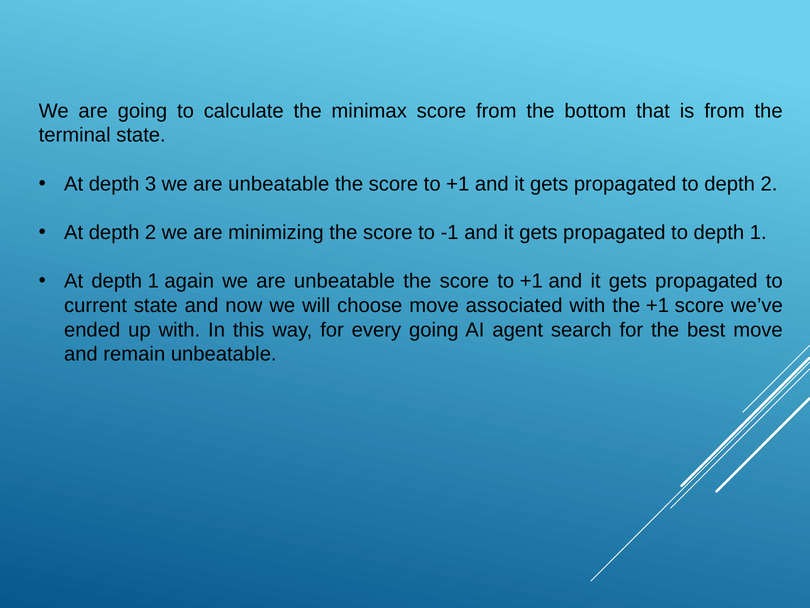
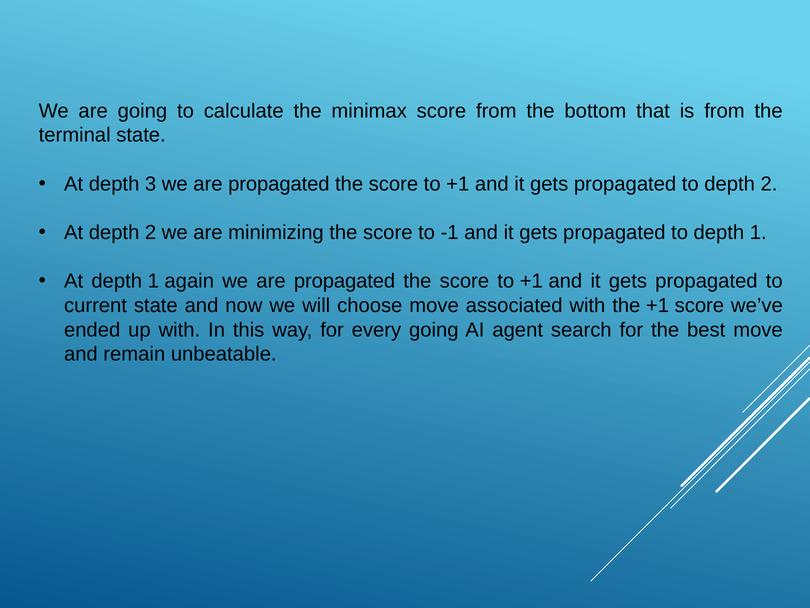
3 we are unbeatable: unbeatable -> propagated (279, 184)
again we are unbeatable: unbeatable -> propagated (345, 281)
